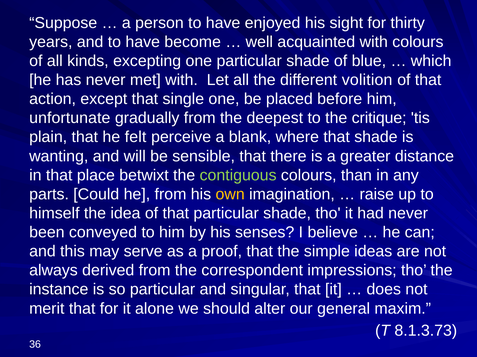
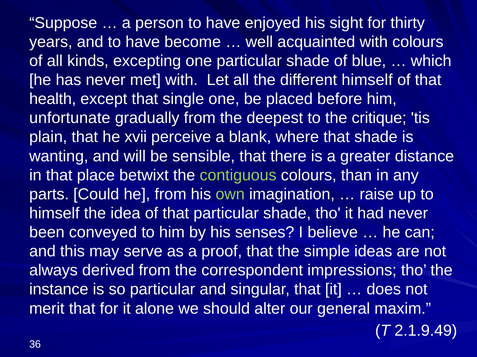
different volition: volition -> himself (367, 80)
action: action -> health (53, 99)
felt: felt -> xvii (136, 137)
own colour: yellow -> light green (230, 195)
8.1.3.73: 8.1.3.73 -> 2.1.9.49 (426, 331)
